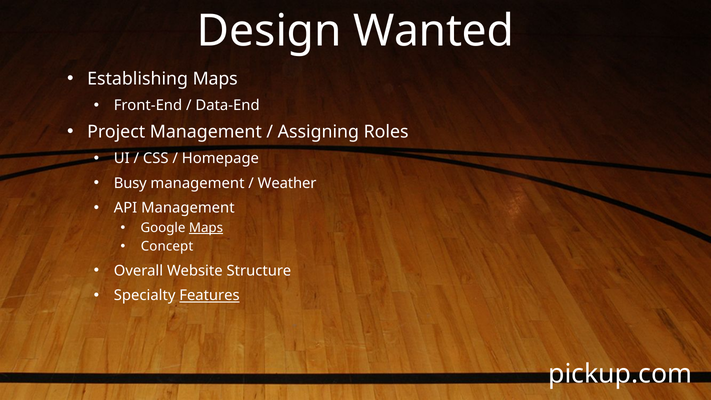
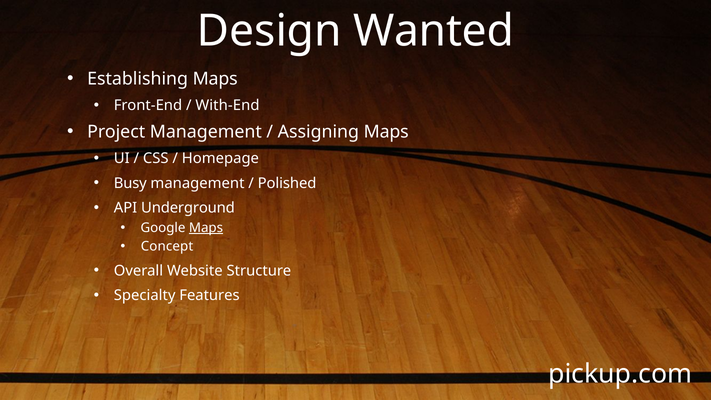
Data-End: Data-End -> With-End (228, 105)
Assigning Roles: Roles -> Maps (386, 132)
Weather: Weather -> Polished (287, 183)
API Management: Management -> Underground (188, 208)
Features underline: present -> none (209, 295)
